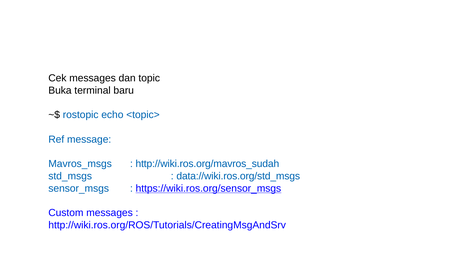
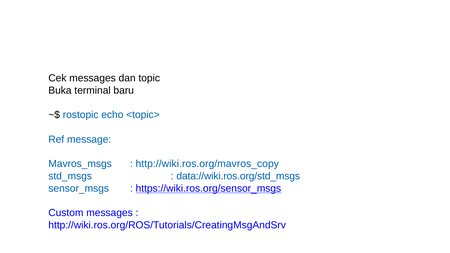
http://wiki.ros.org/mavros_sudah: http://wiki.ros.org/mavros_sudah -> http://wiki.ros.org/mavros_copy (207, 164)
